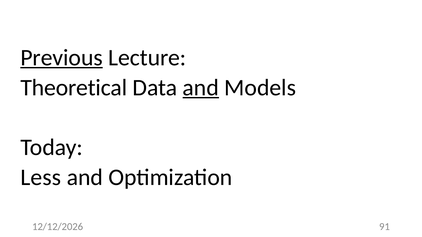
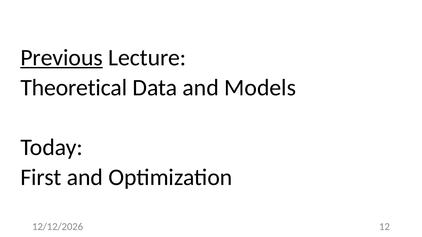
and underline: present -> none (201, 88)
Less: Less -> First (41, 178)
91: 91 -> 12 (385, 227)
